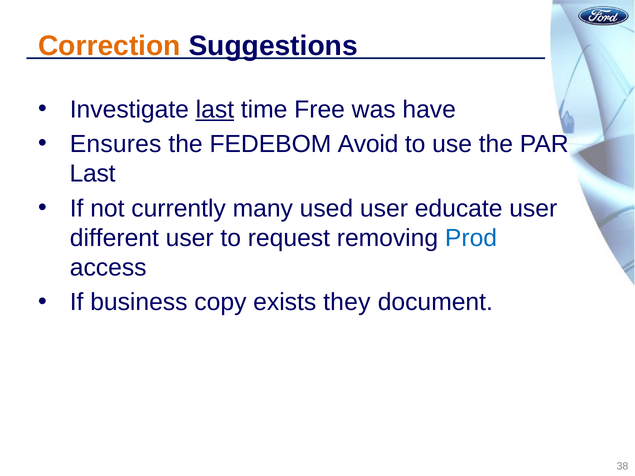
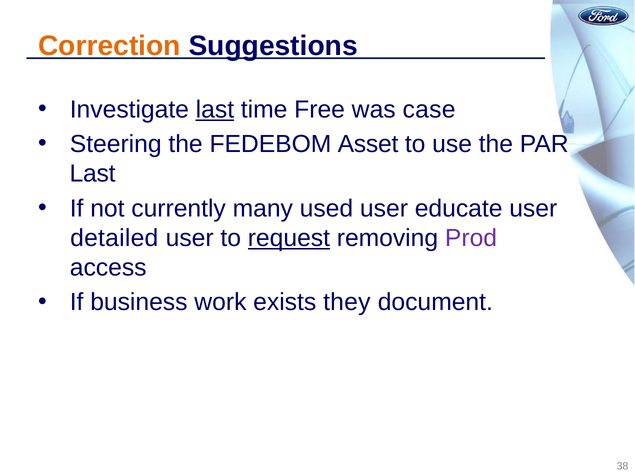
have: have -> case (429, 110)
Ensures: Ensures -> Steering (116, 144)
Avoid: Avoid -> Asset (368, 144)
different: different -> detailed (114, 238)
request underline: none -> present (289, 238)
Prod colour: blue -> purple (471, 238)
copy: copy -> work (220, 302)
